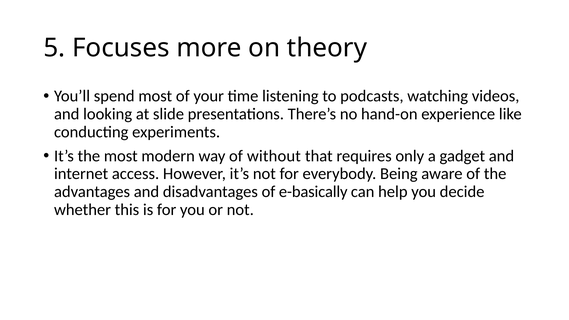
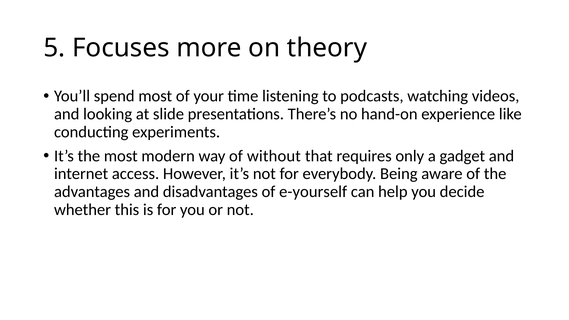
e-basically: e-basically -> e-yourself (313, 192)
